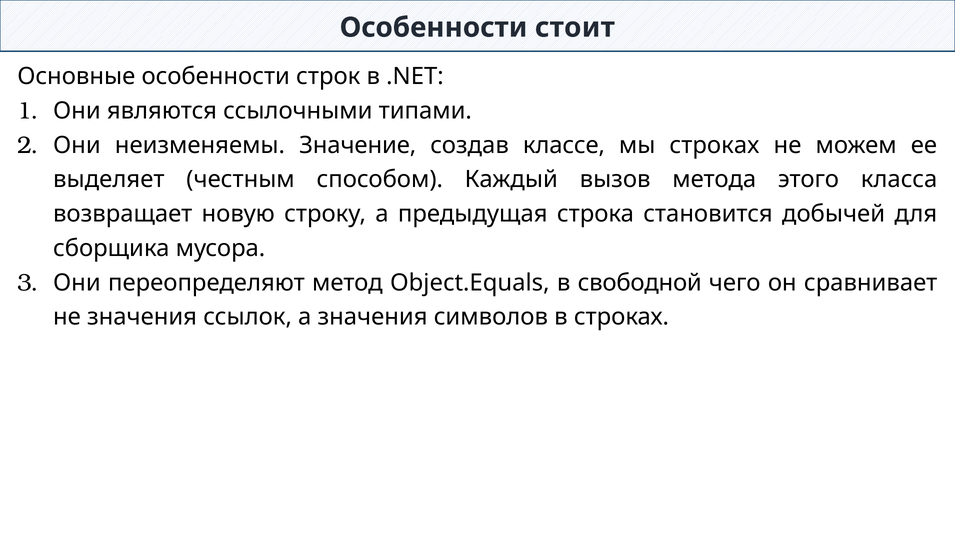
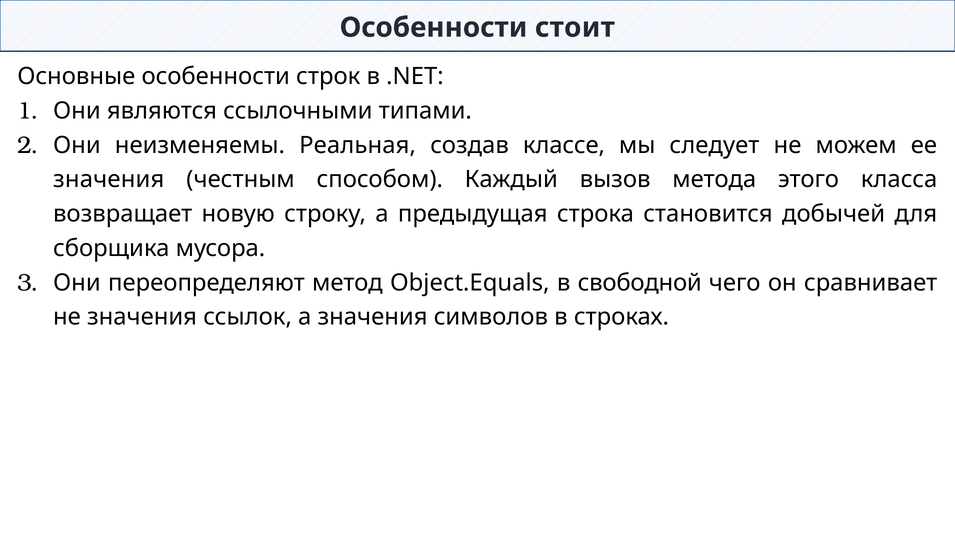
Значение: Значение -> Реальная (358, 145)
мы строках: строках -> следует (714, 145)
выделяет: выделяет -> значения (109, 180)
